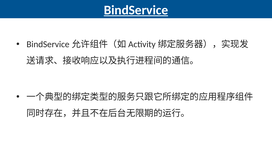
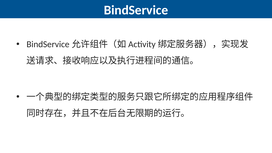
BindService underline: present -> none (136, 10)
